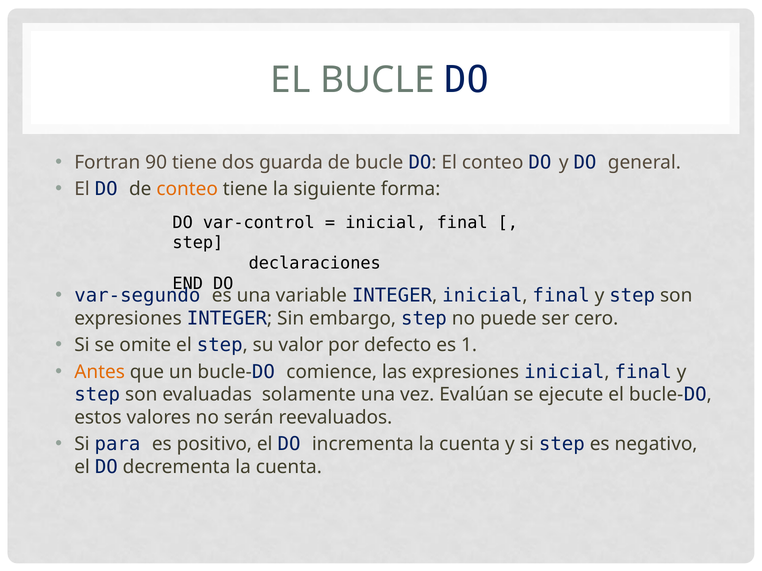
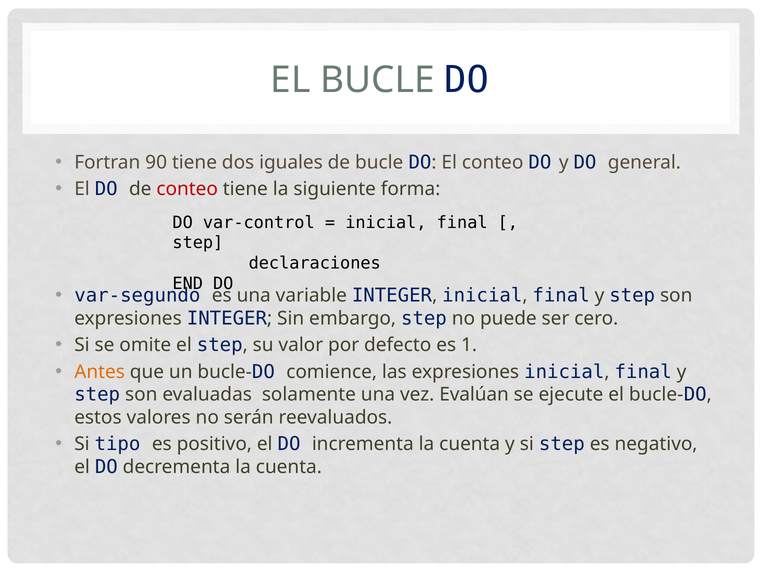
guarda: guarda -> iguales (291, 163)
conteo colour: orange -> red (187, 189)
para: para -> tipo (118, 445)
